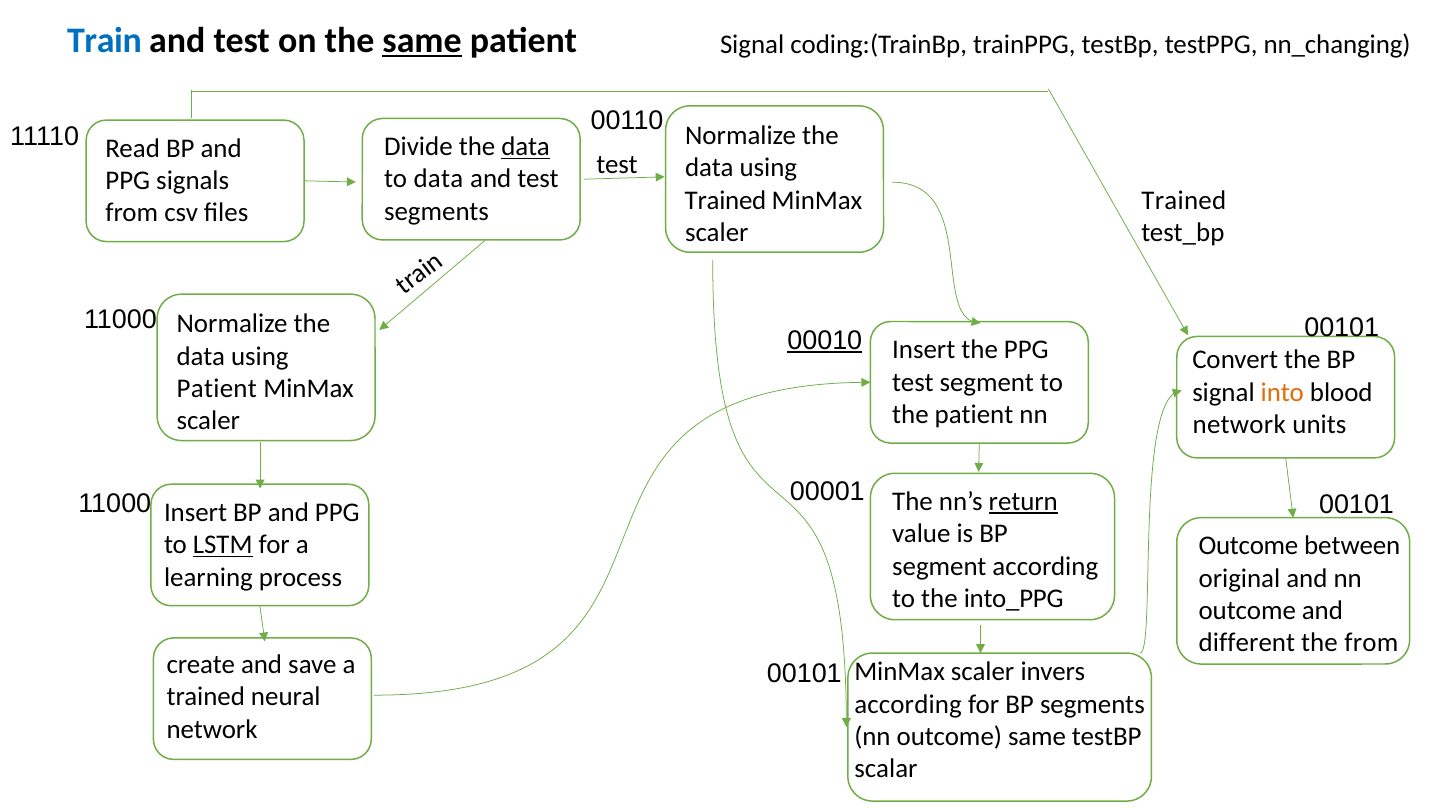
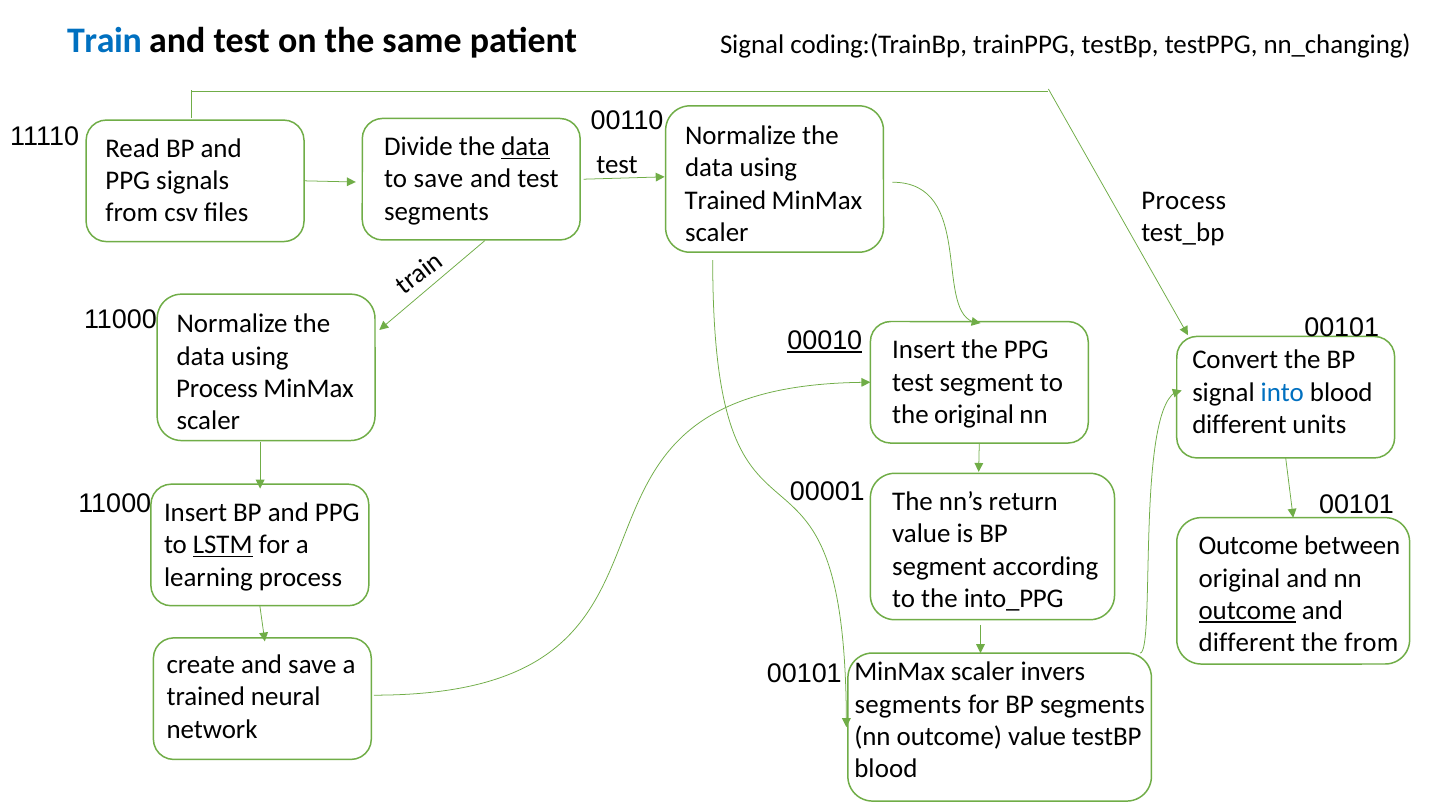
same underline: present -> none (422, 41)
to data: data -> save (438, 179)
Trained: Trained -> Process (1184, 200)
Patient: Patient -> Process (217, 388)
into colour: orange -> blue (1282, 392)
the patient: patient -> original (974, 414)
network: network -> different (1239, 424)
return underline: present -> none (1023, 501)
outcome underline: none -> present (1247, 610)
according: according -> segments (908, 704)
outcome same: same -> value (1037, 736)
scalar: scalar -> blood (886, 769)
